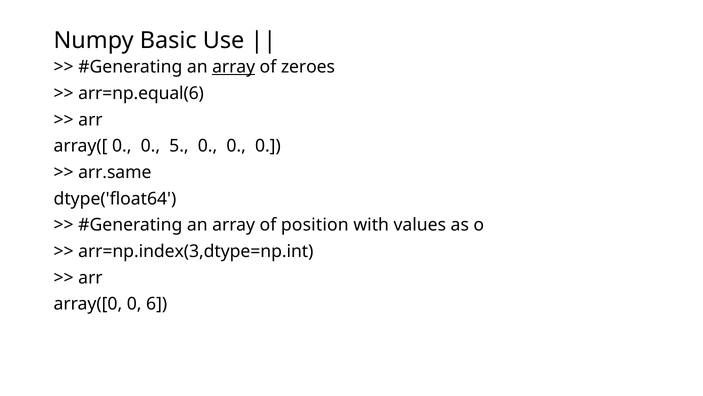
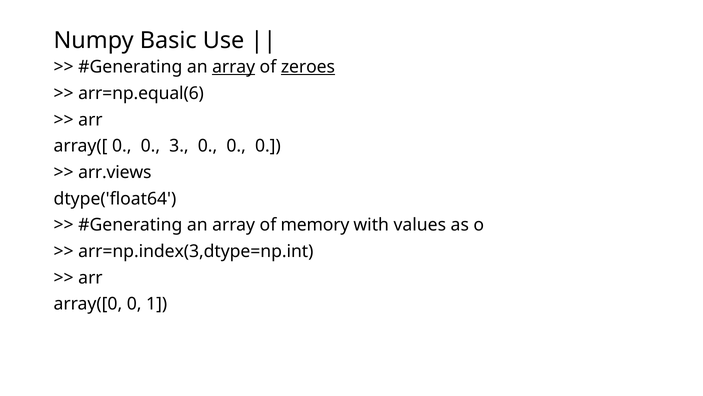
zeroes underline: none -> present (308, 67)
5: 5 -> 3 (179, 146)
arr.same: arr.same -> arr.views (115, 172)
position: position -> memory (315, 225)
6: 6 -> 1 (157, 304)
